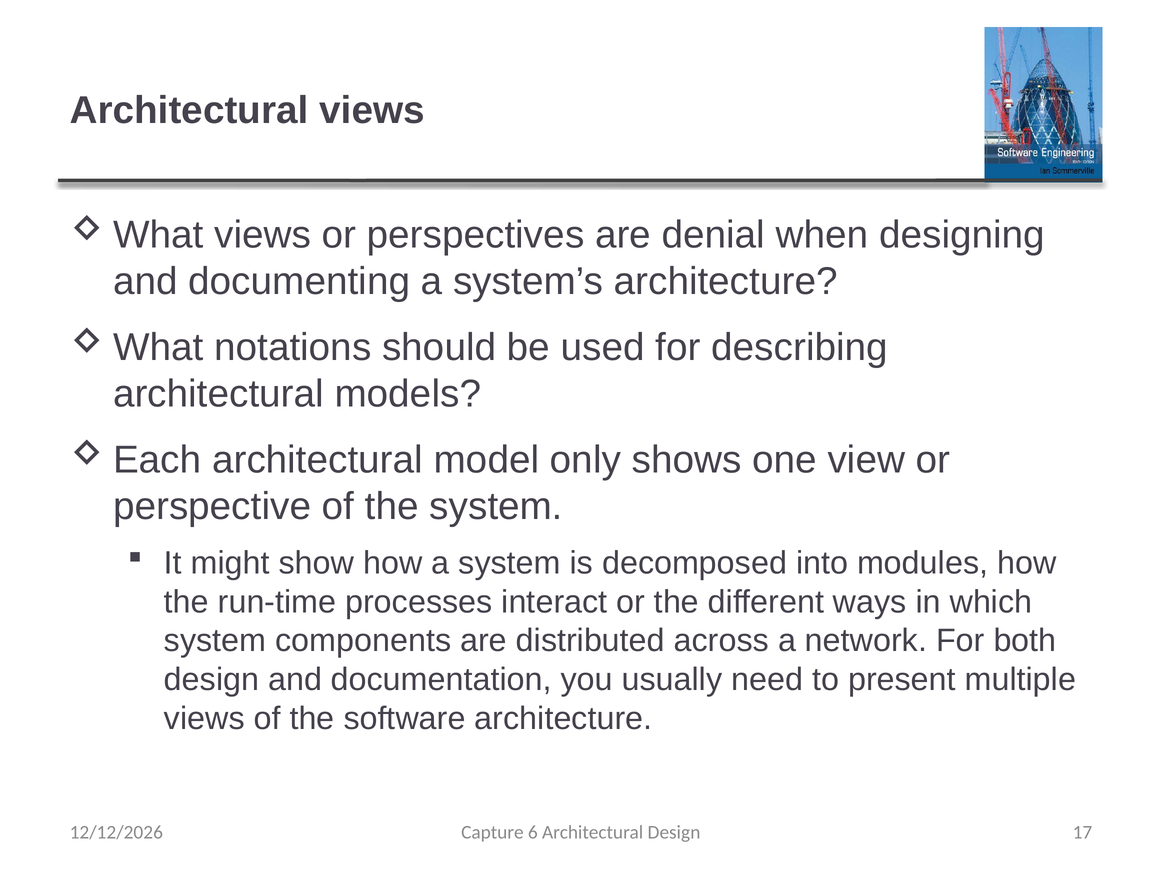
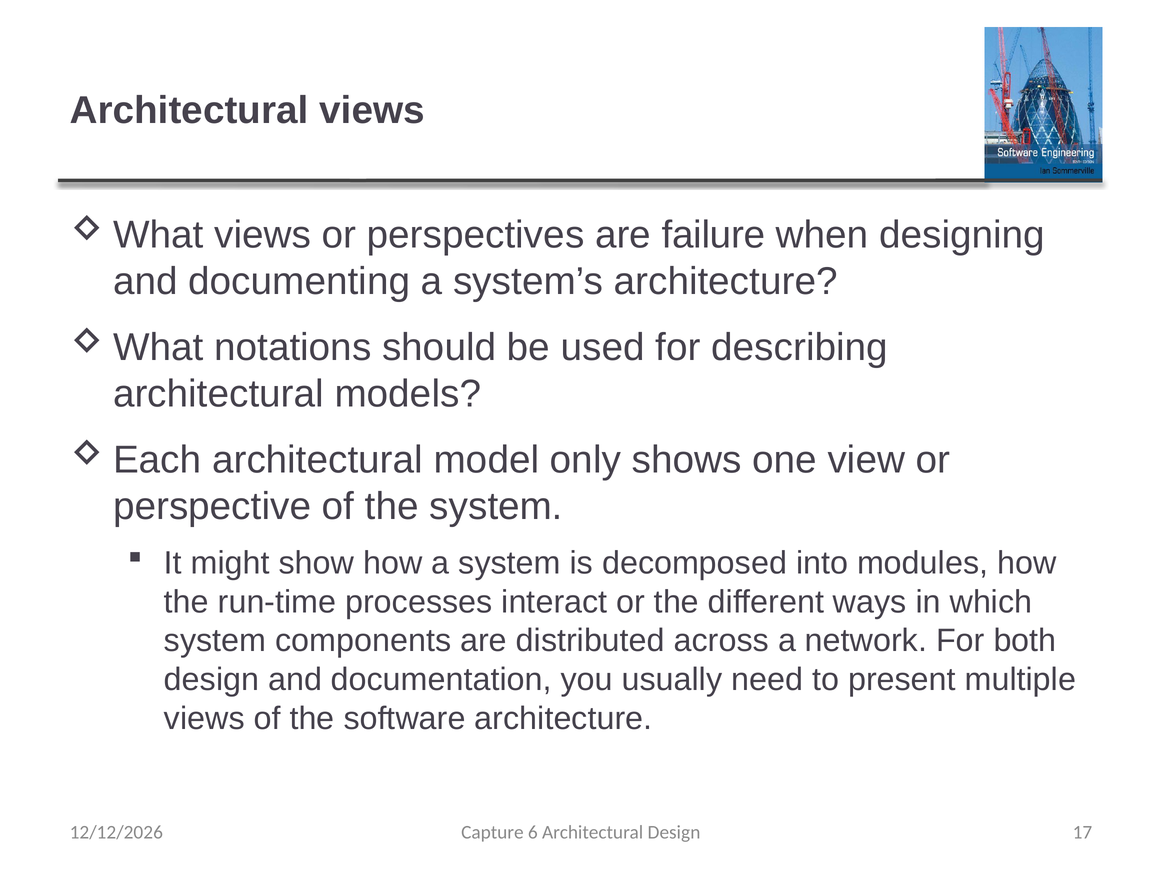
denial: denial -> failure (714, 235)
